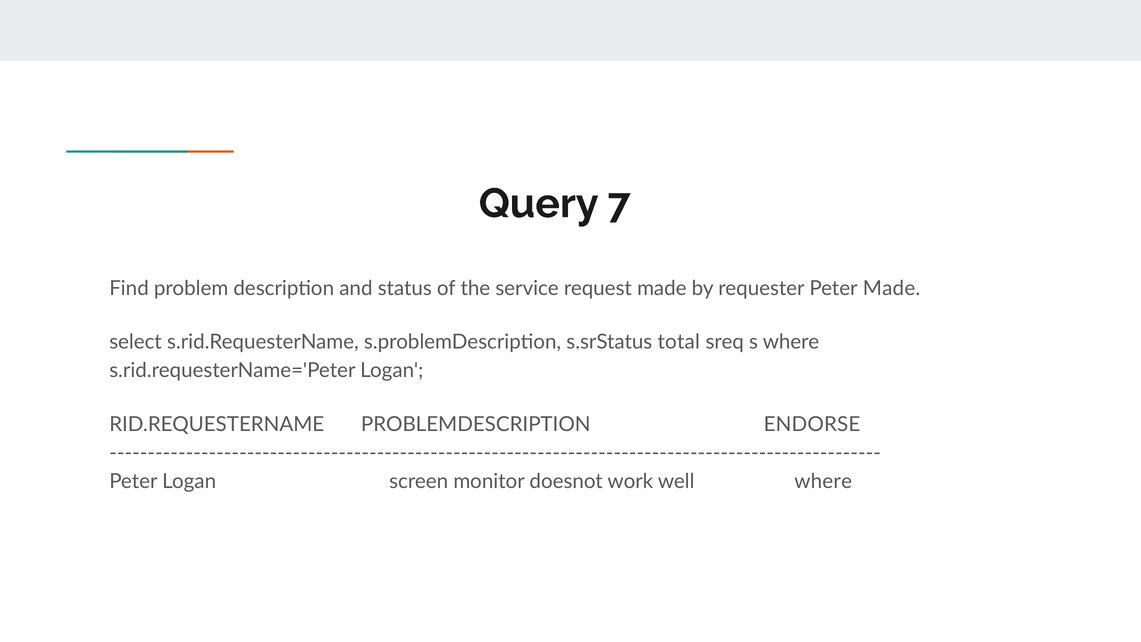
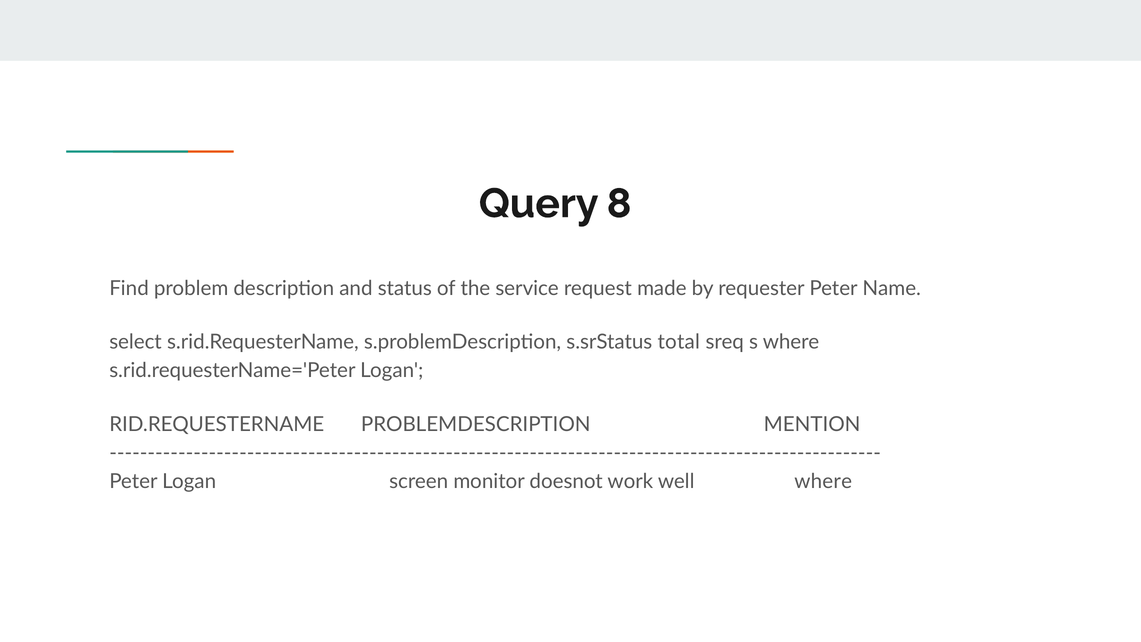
7: 7 -> 8 (619, 204)
Peter Made: Made -> Name (892, 288)
ENDORSE: ENDORSE -> MENTION (812, 424)
